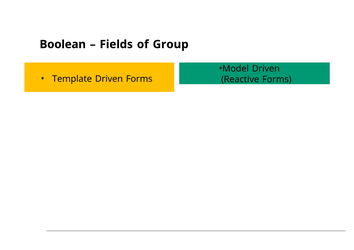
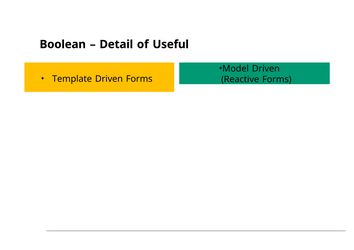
Fields: Fields -> Detail (116, 44)
Group: Group -> Useful (171, 44)
